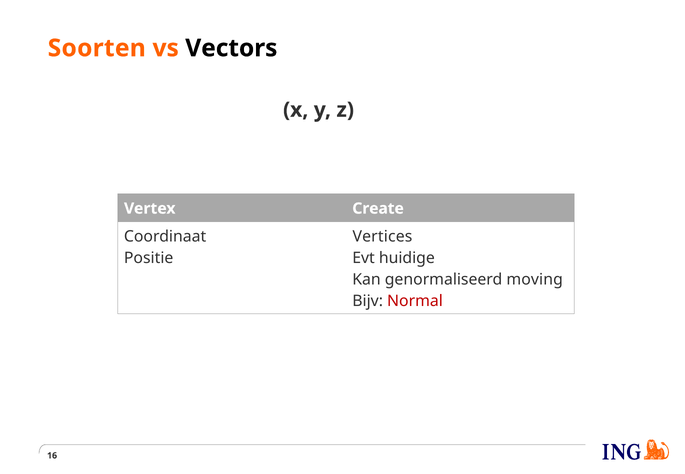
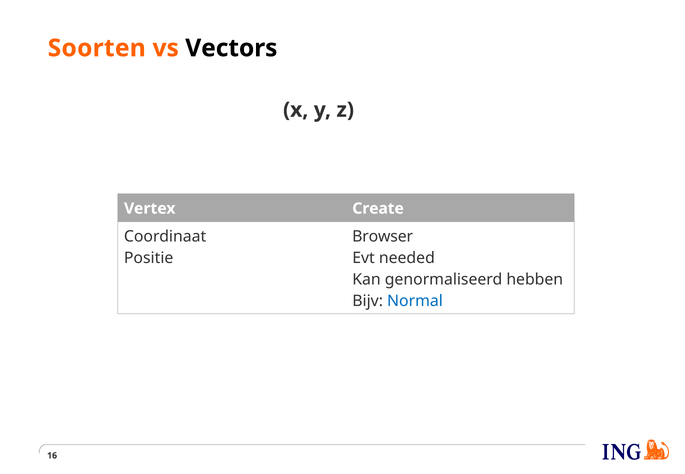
Vertices: Vertices -> Browser (383, 236)
huidige: huidige -> needed (407, 258)
moving: moving -> hebben (535, 279)
Normal colour: red -> blue (415, 301)
